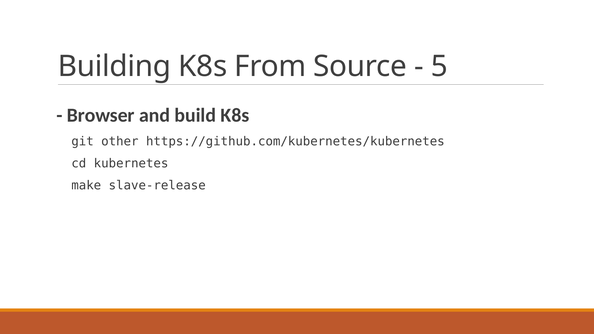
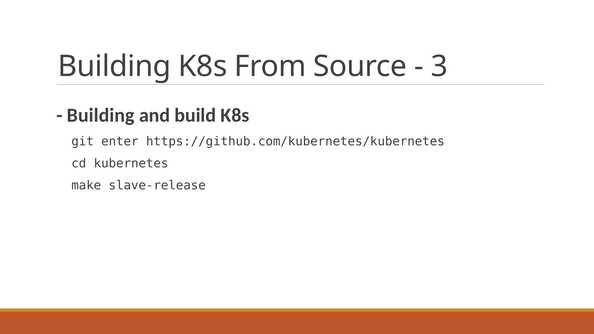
5: 5 -> 3 (439, 67)
Browser: Browser -> Building (101, 115)
other: other -> enter (120, 141)
